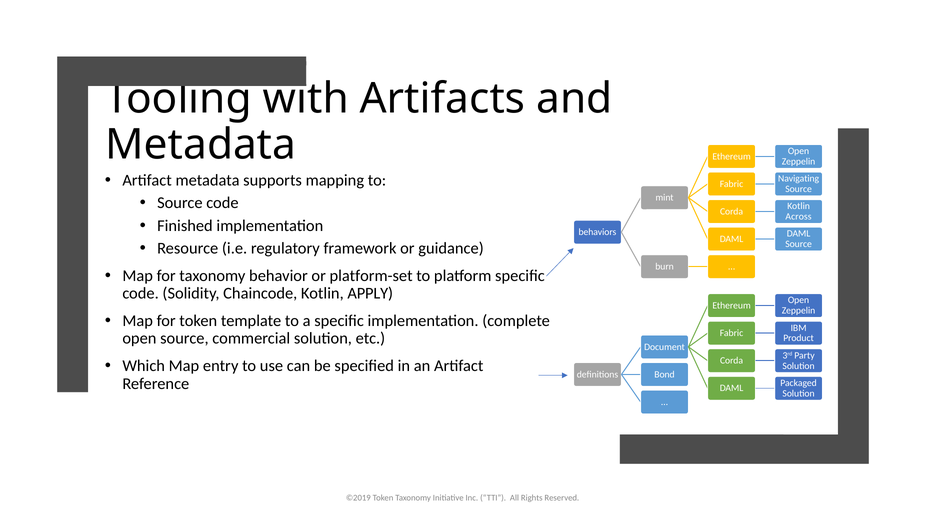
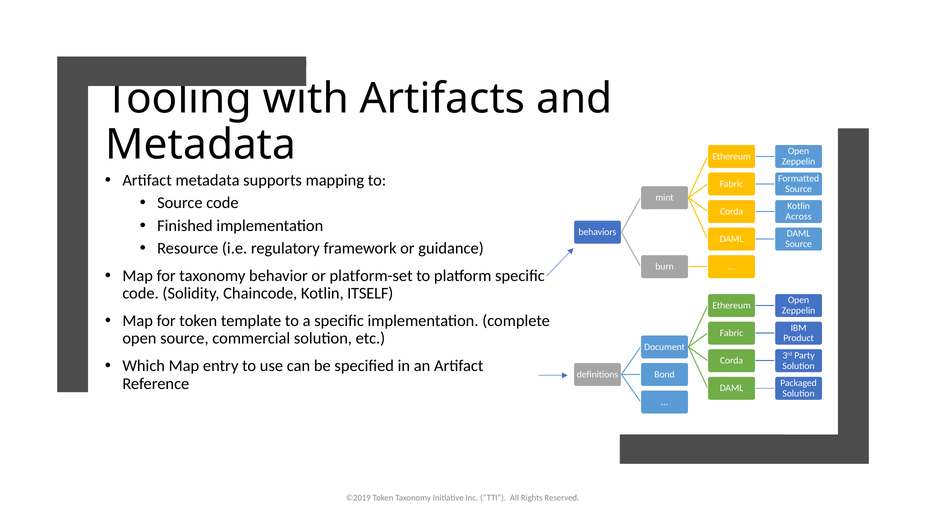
Navigating: Navigating -> Formatted (799, 178)
APPLY: APPLY -> ITSELF (370, 293)
